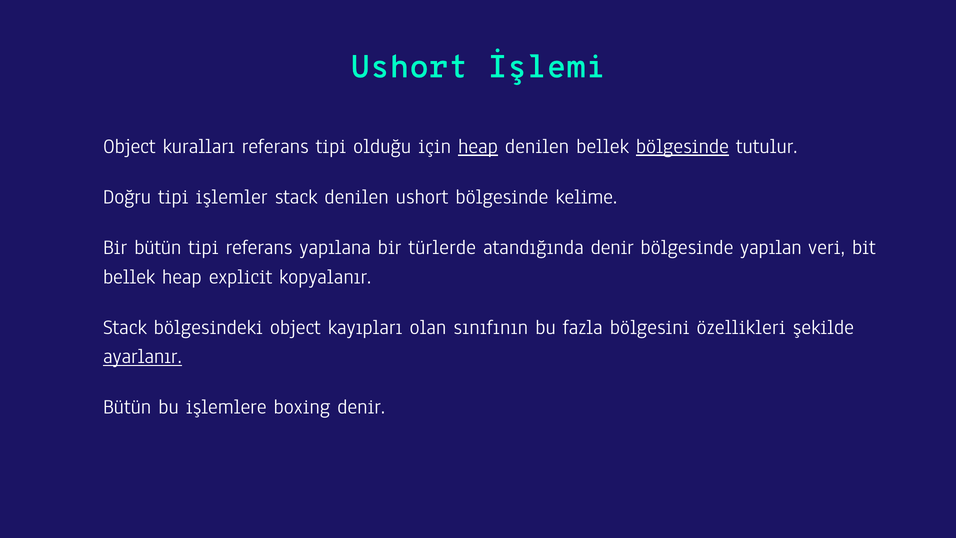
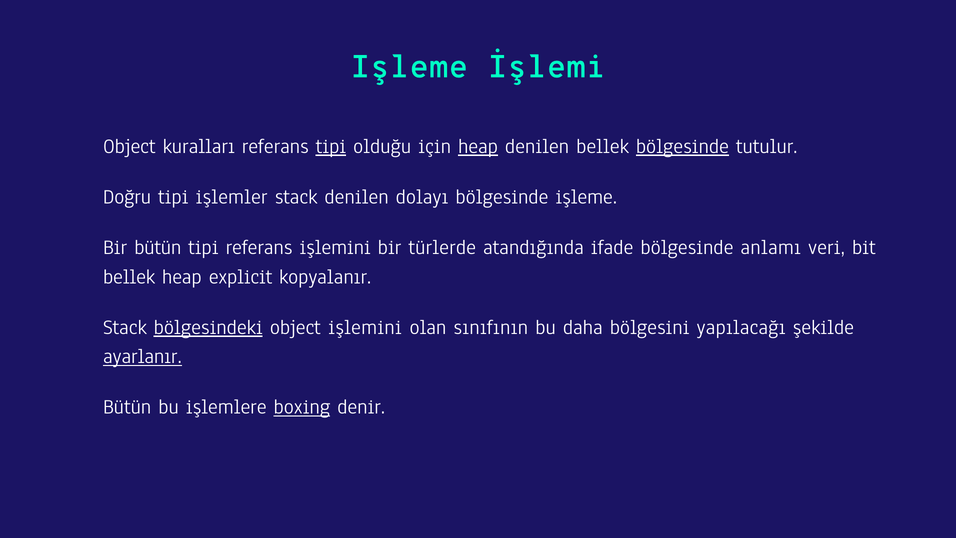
Ushort: Ushort -> Işleme (409, 67)
tipi underline: none -> present (331, 146)
denilen ushort: ushort -> dolayı (422, 197)
bölgesinde kelime: kelime -> işleme (586, 197)
referans yapılana: yapılana -> işlemini (335, 247)
atandığında denir: denir -> ifade (612, 247)
yapılan: yapılan -> anlamı (771, 247)
bölgesindeki underline: none -> present (208, 327)
object kayıpları: kayıpları -> işlemini (365, 327)
fazla: fazla -> daha (583, 327)
özellikleri: özellikleri -> yapılacağı (741, 327)
boxing underline: none -> present (302, 407)
